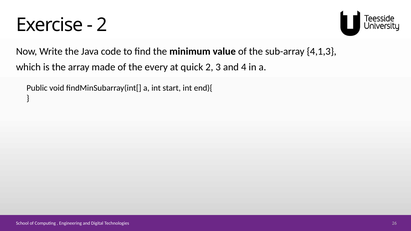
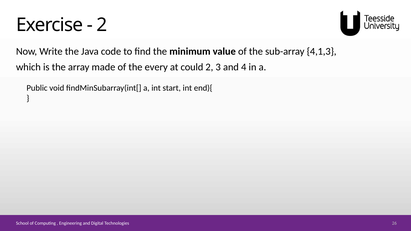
quick: quick -> could (192, 67)
